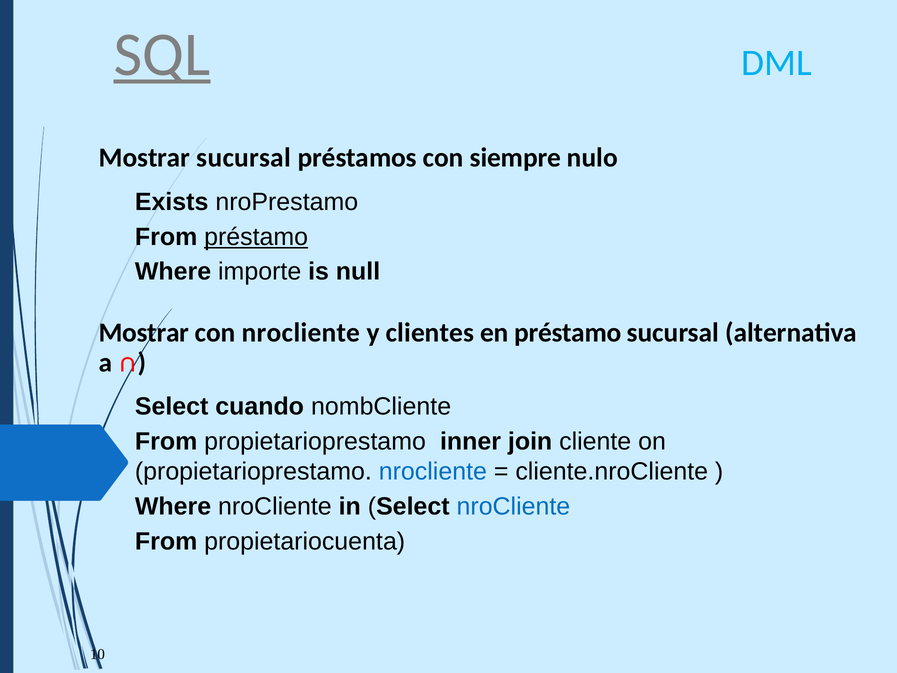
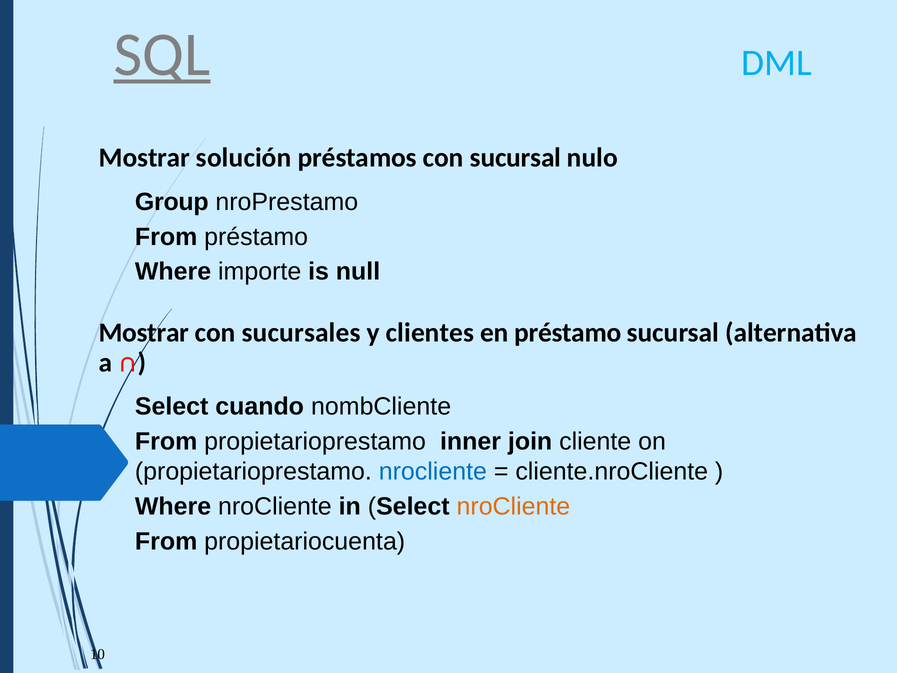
Mostrar sucursal: sucursal -> solución (244, 158)
con siempre: siempre -> sucursal (515, 158)
Exists: Exists -> Group (172, 202)
préstamo underline: present -> none (256, 237)
con nrocliente: nrocliente -> sucursales (301, 333)
nroCliente colour: blue -> orange (513, 506)
